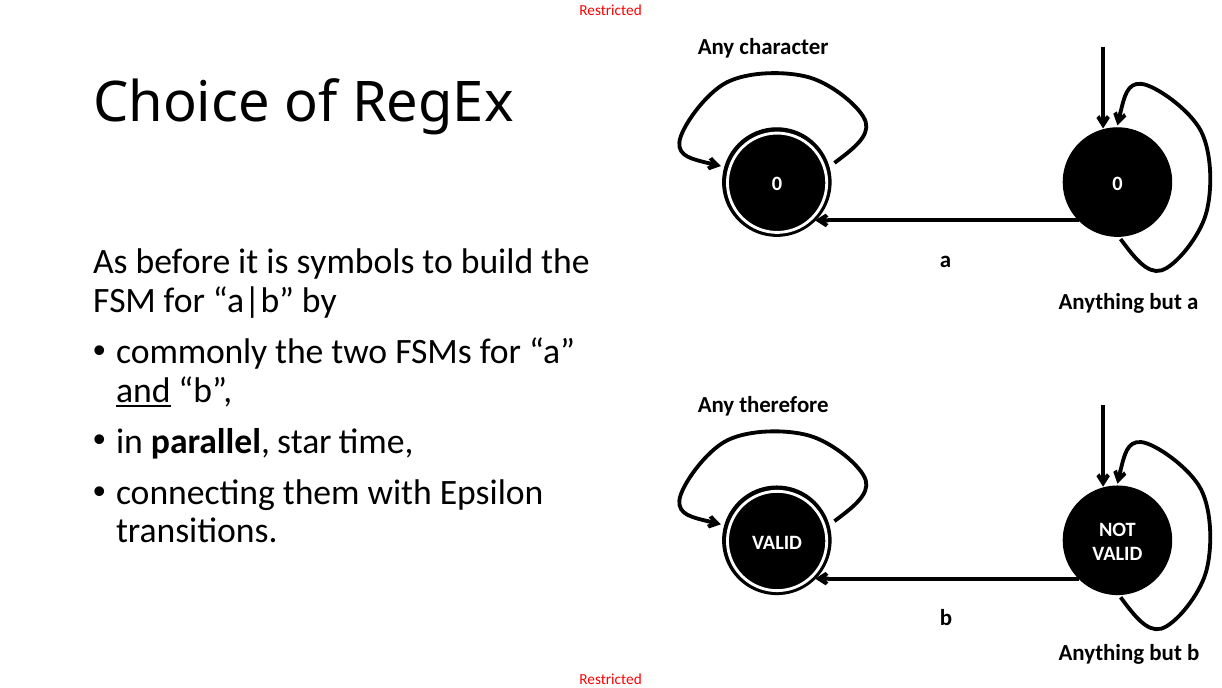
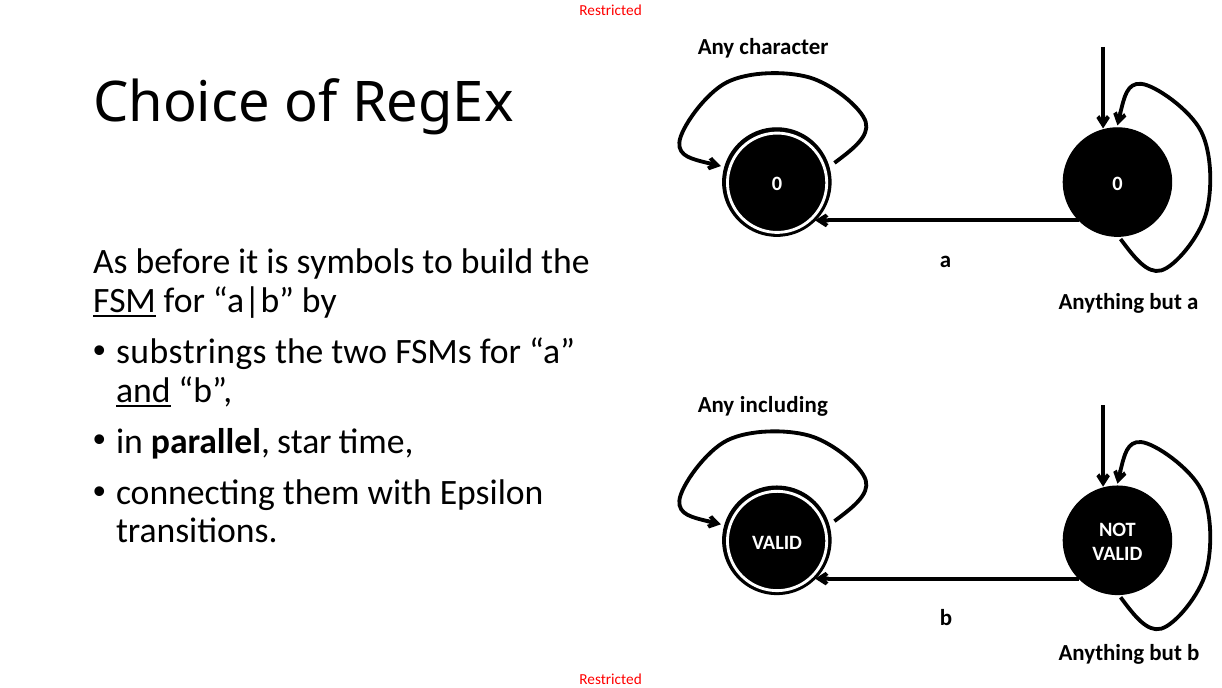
FSM underline: none -> present (125, 300)
commonly: commonly -> substrings (191, 352)
therefore: therefore -> including (784, 405)
